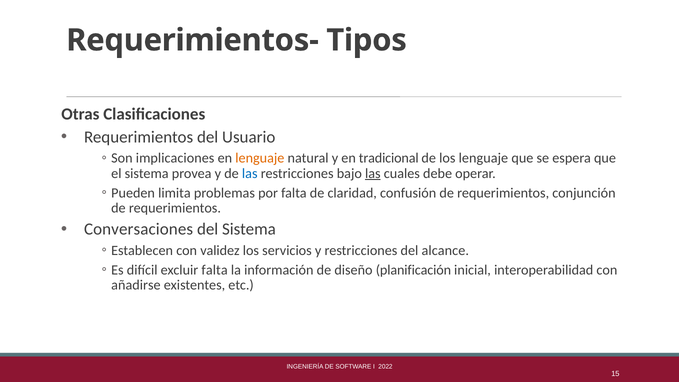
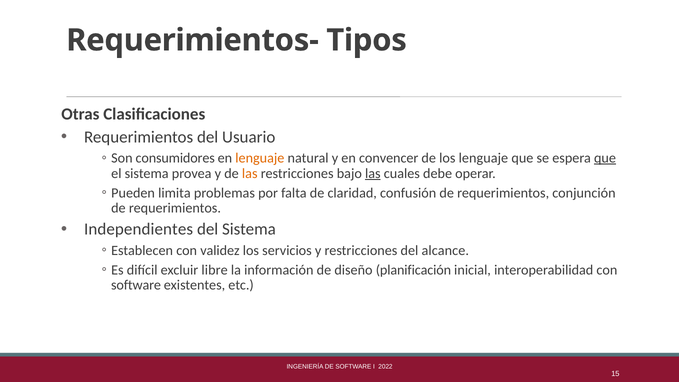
implicaciones: implicaciones -> consumidores (175, 158)
tradicional: tradicional -> convencer (389, 158)
que underline: none -> present (605, 158)
las colour: blue -> orange (250, 173)
Conversaciones: Conversaciones -> Independientes (139, 229)
excluir falta: falta -> libre (215, 270)
añadirse: añadirse -> software (136, 285)
